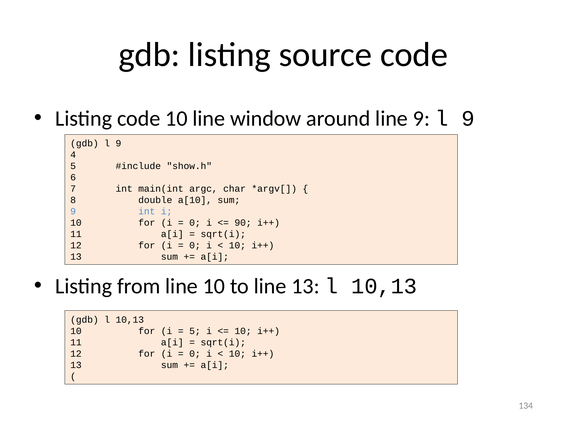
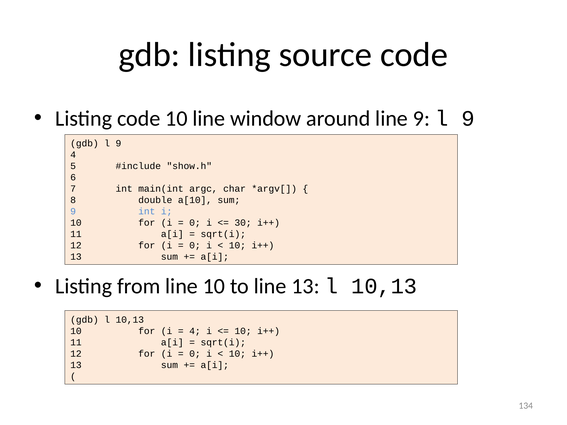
90: 90 -> 30 (243, 223)
5: 5 -> 4 (195, 331)
